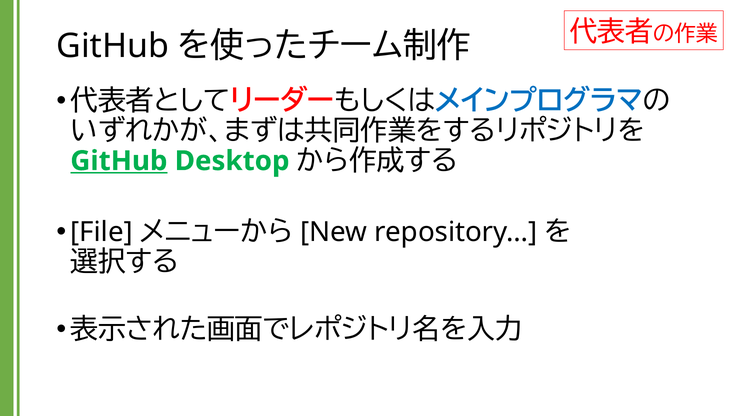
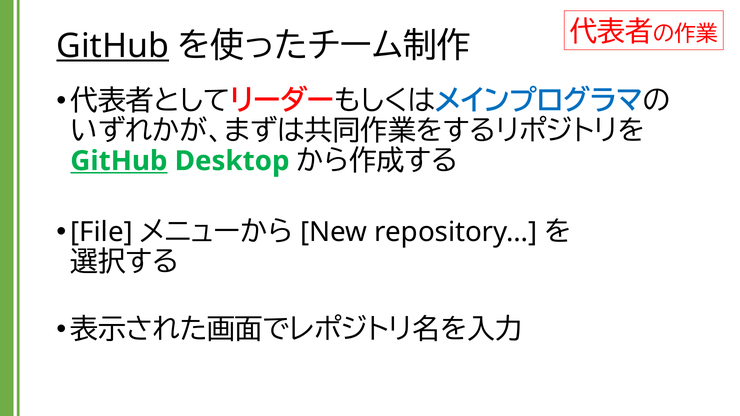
GitHub underline: none -> present (113, 46)
